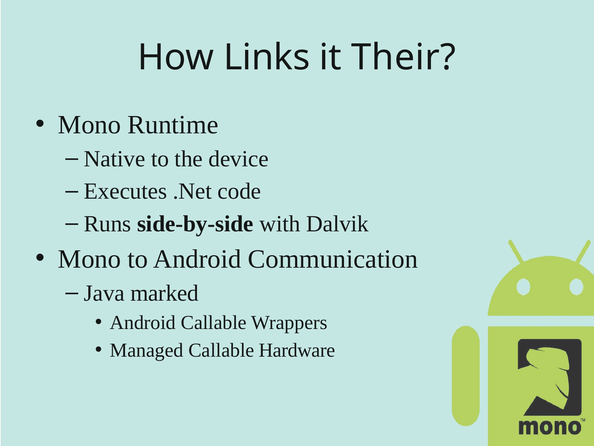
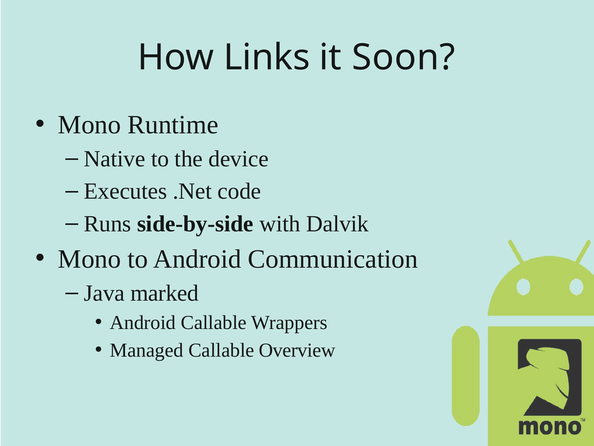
Their: Their -> Soon (403, 58)
Hardware: Hardware -> Overview (297, 350)
